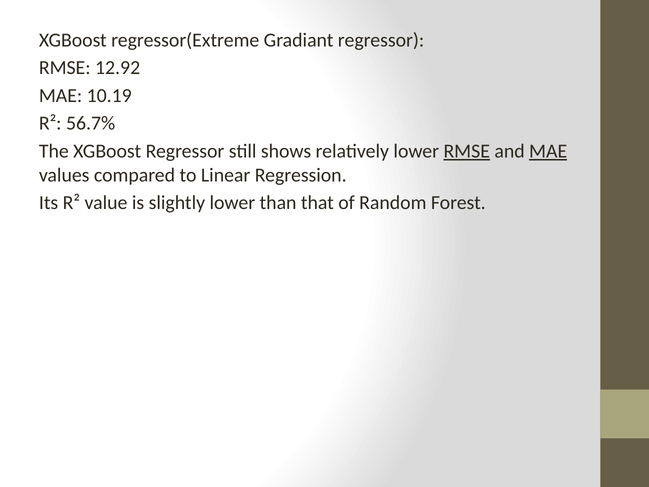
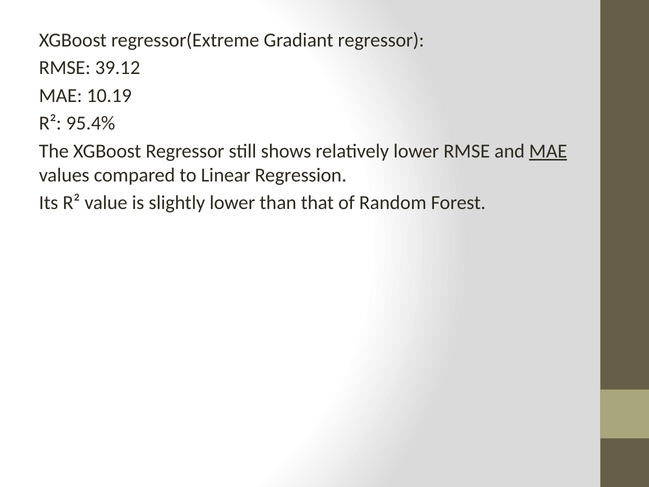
12.92: 12.92 -> 39.12 (118, 68)
56.7%: 56.7% -> 95.4% (91, 123)
RMSE underline: present -> none (467, 151)
